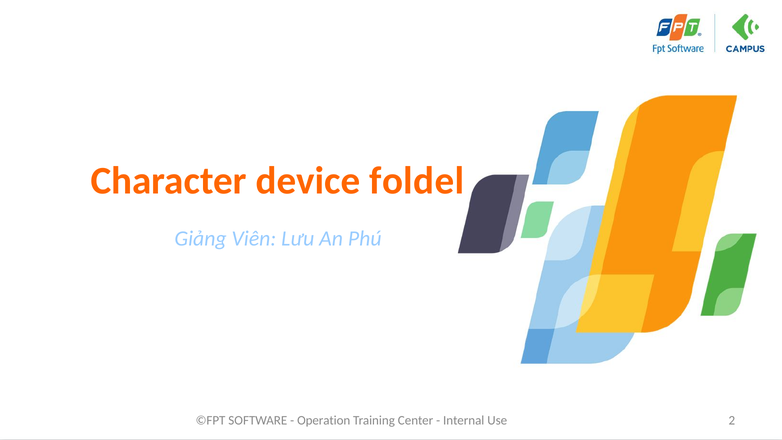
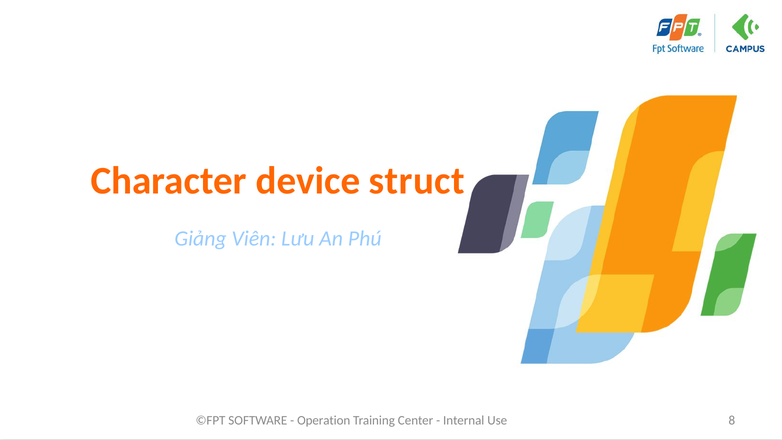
foldel: foldel -> struct (417, 181)
2: 2 -> 8 (732, 420)
